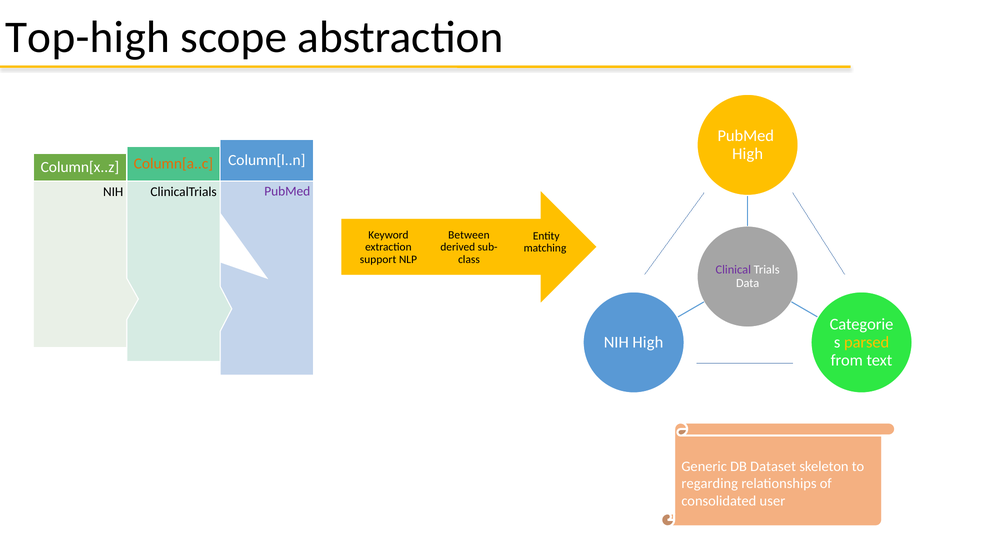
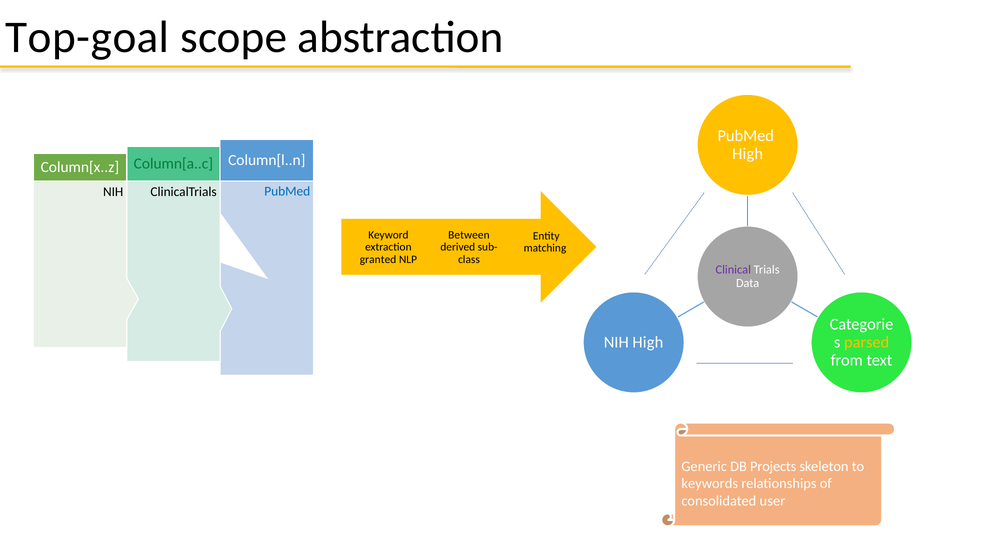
Top-high: Top-high -> Top-goal (87, 37)
Column[a..c colour: orange -> green (173, 164)
PubMed colour: purple -> blue (287, 191)
support: support -> granted (378, 259)
Dataset: Dataset -> Projects (773, 466)
regarding: regarding -> keywords (710, 483)
